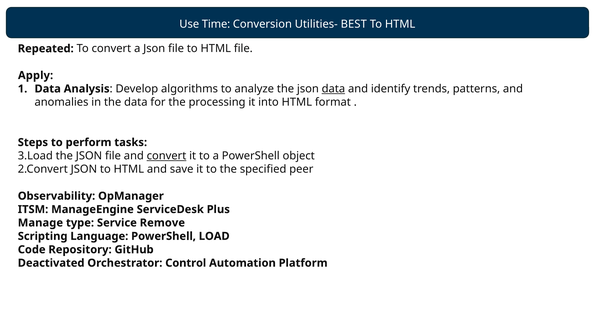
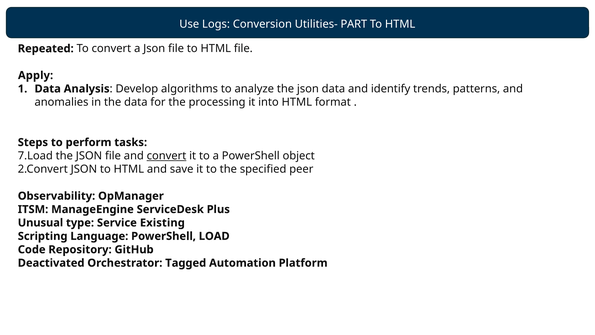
Time: Time -> Logs (216, 24)
BEST: BEST -> PART (354, 24)
data underline: present -> none (333, 89)
3.Load: 3.Load -> 7.Load (35, 156)
Manage: Manage -> Unusual (40, 223)
Remove: Remove -> Existing (162, 223)
Control: Control -> Tagged (186, 263)
